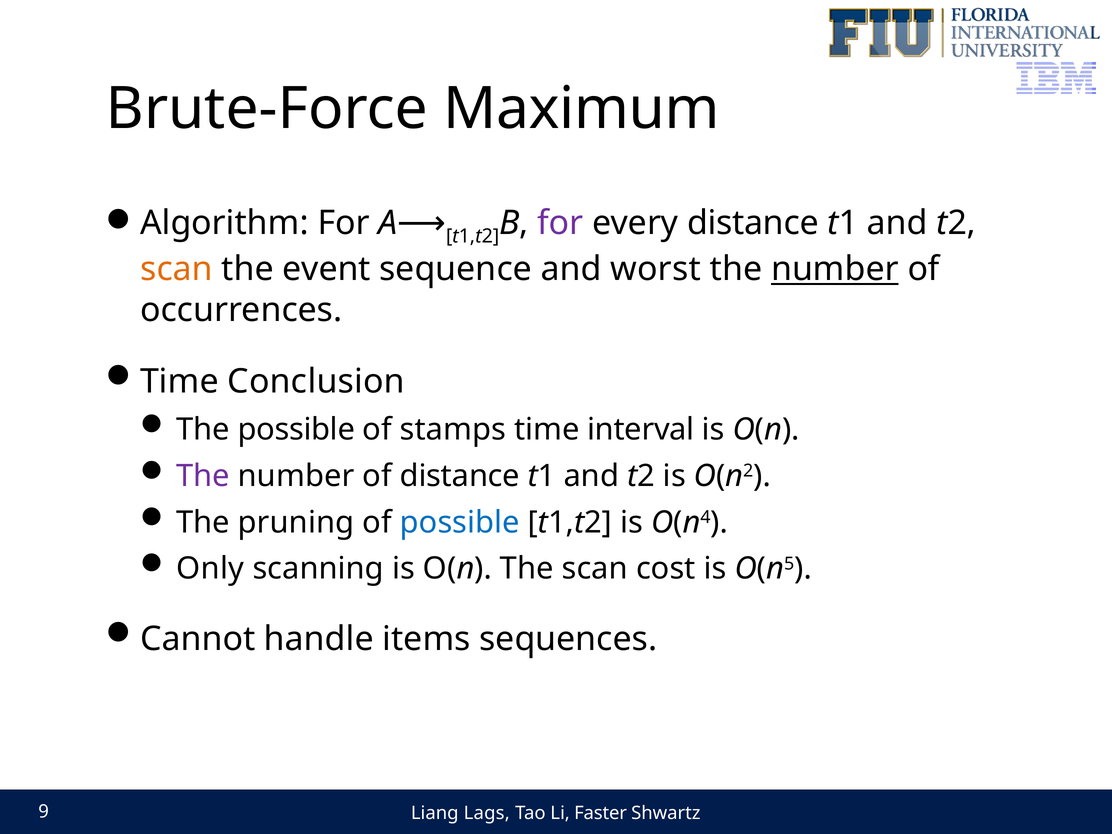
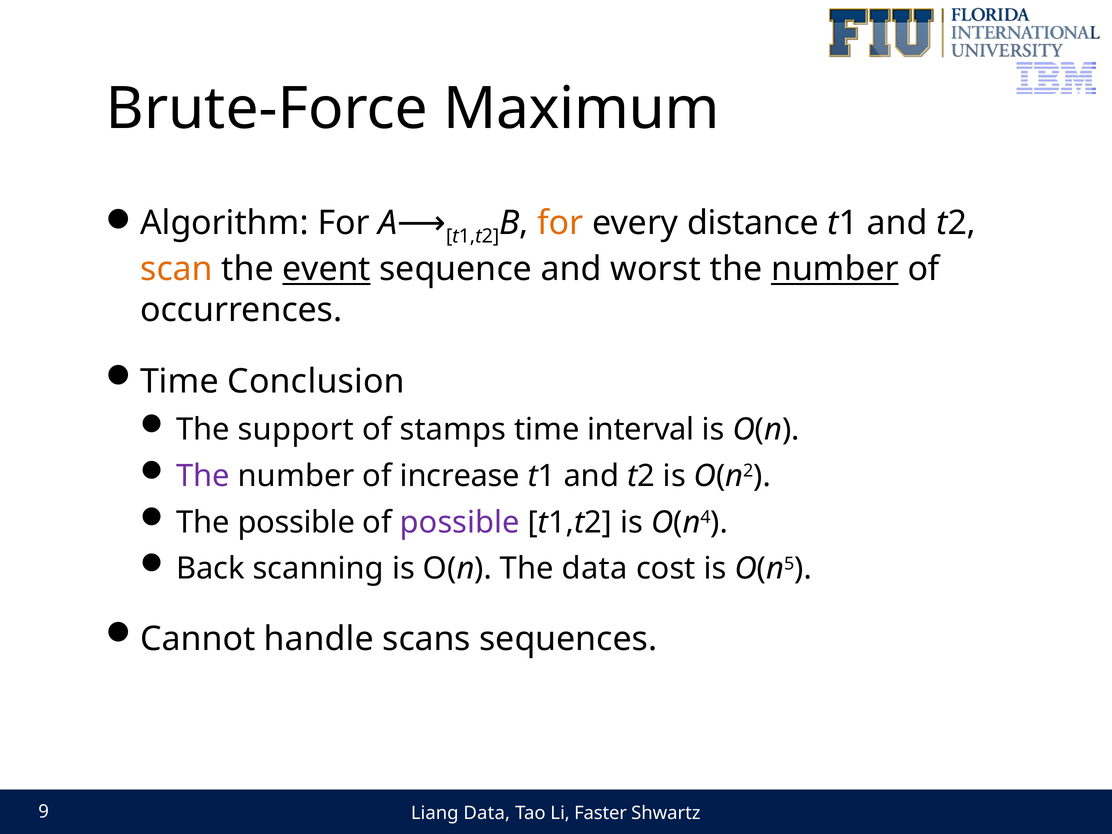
for colour: purple -> orange (560, 223)
event underline: none -> present (327, 269)
The possible: possible -> support (296, 430)
of distance: distance -> increase (460, 476)
The pruning: pruning -> possible (296, 522)
possible colour: blue -> purple (460, 522)
Only: Only -> Back (210, 569)
The scan: scan -> data (595, 569)
items: items -> scans (427, 639)
Liang Lags: Lags -> Data (487, 813)
